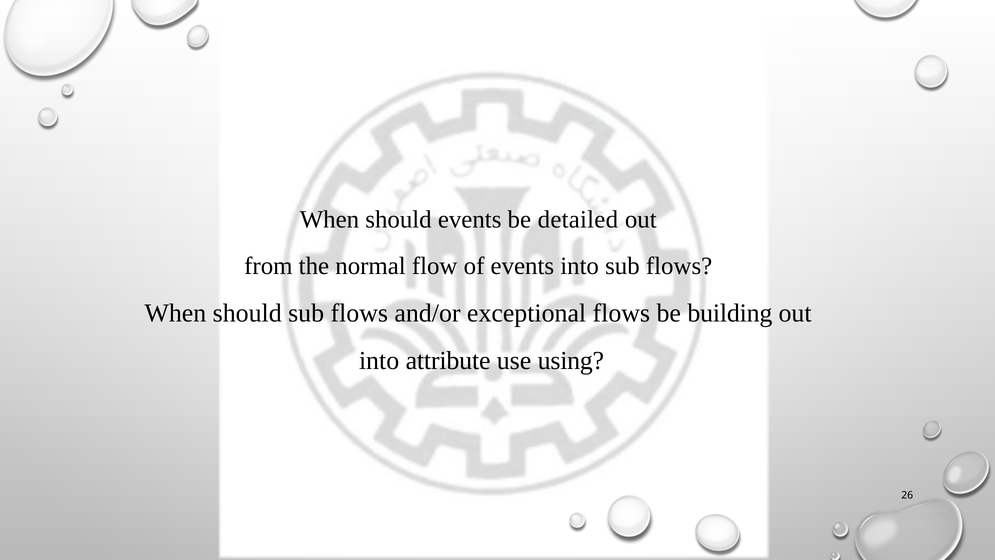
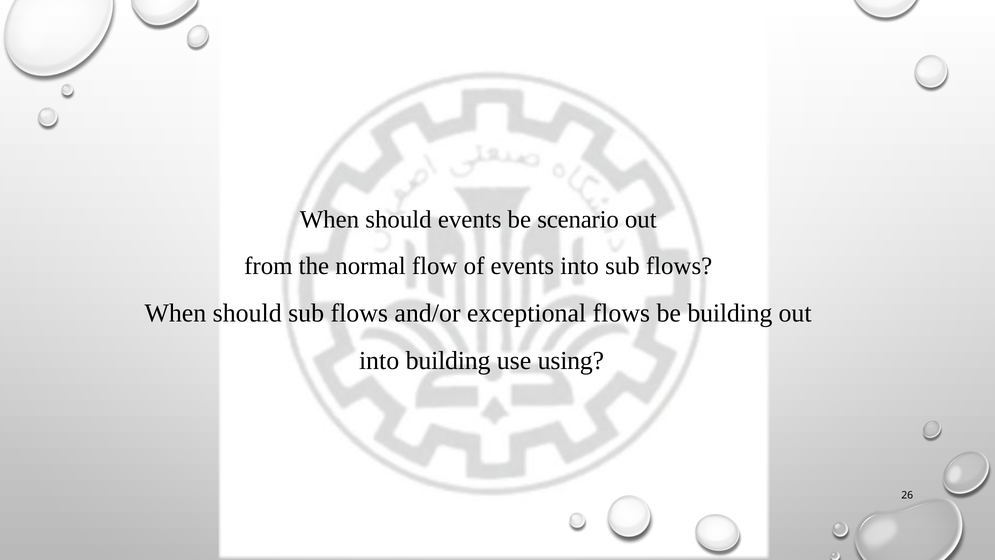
detailed: detailed -> scenario (578, 220)
into attribute: attribute -> building (448, 360)
